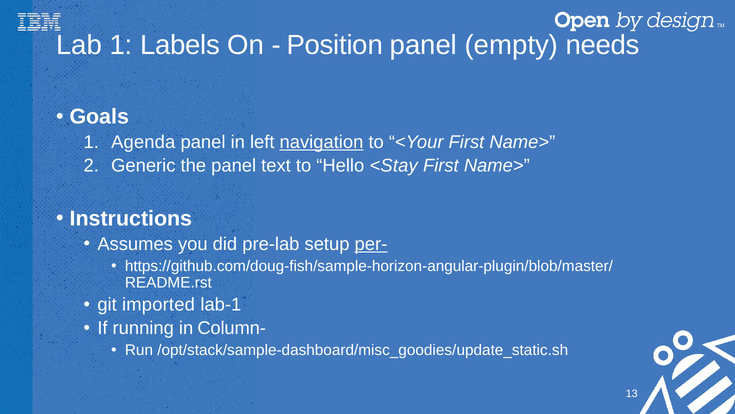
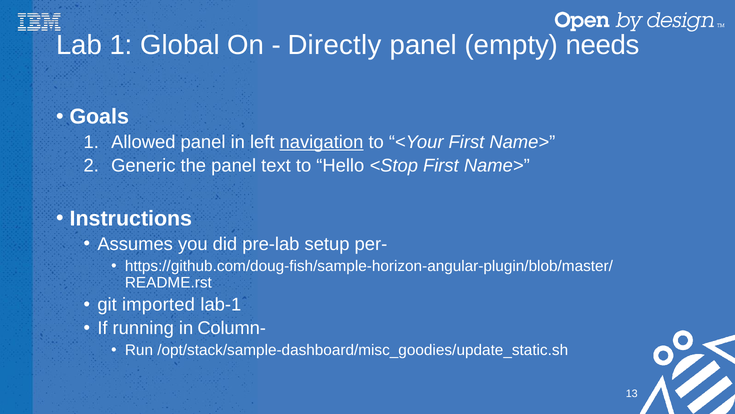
Labels: Labels -> Global (180, 45)
Position: Position -> Directly (335, 45)
Agenda: Agenda -> Allowed (143, 142)
<Stay: <Stay -> <Stop (394, 166)
per- underline: present -> none (371, 244)
